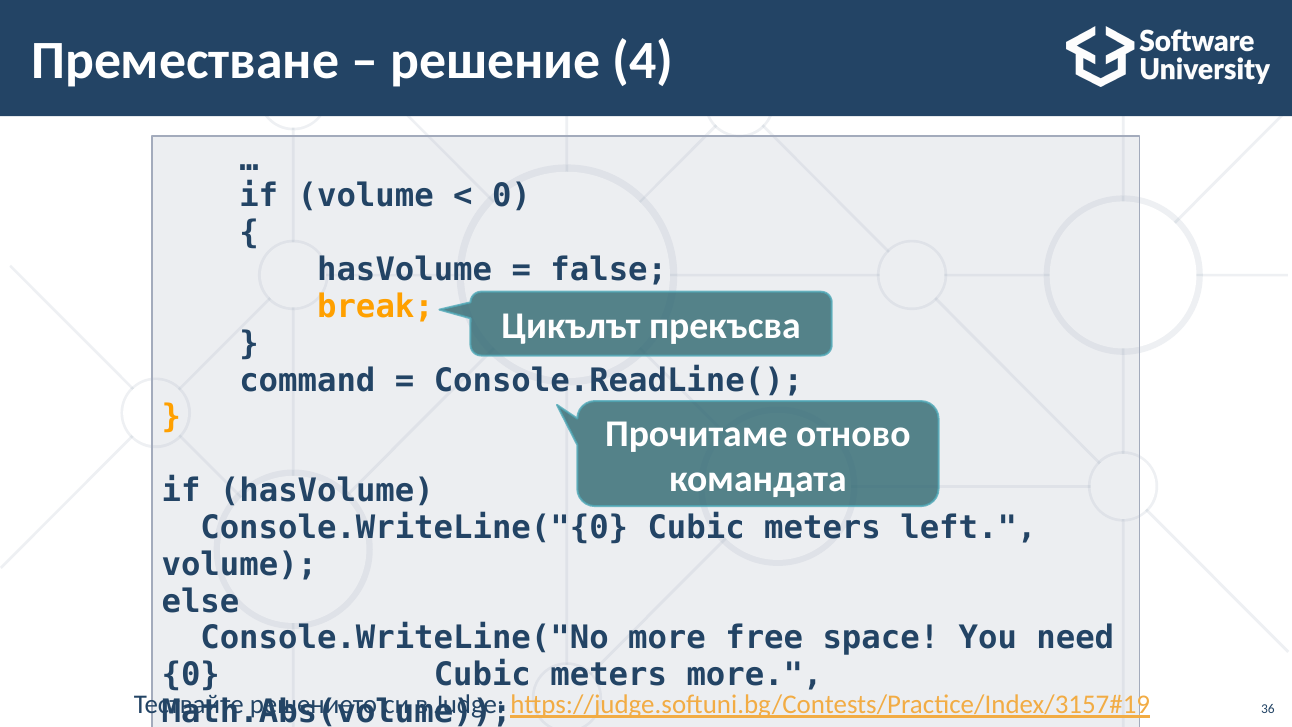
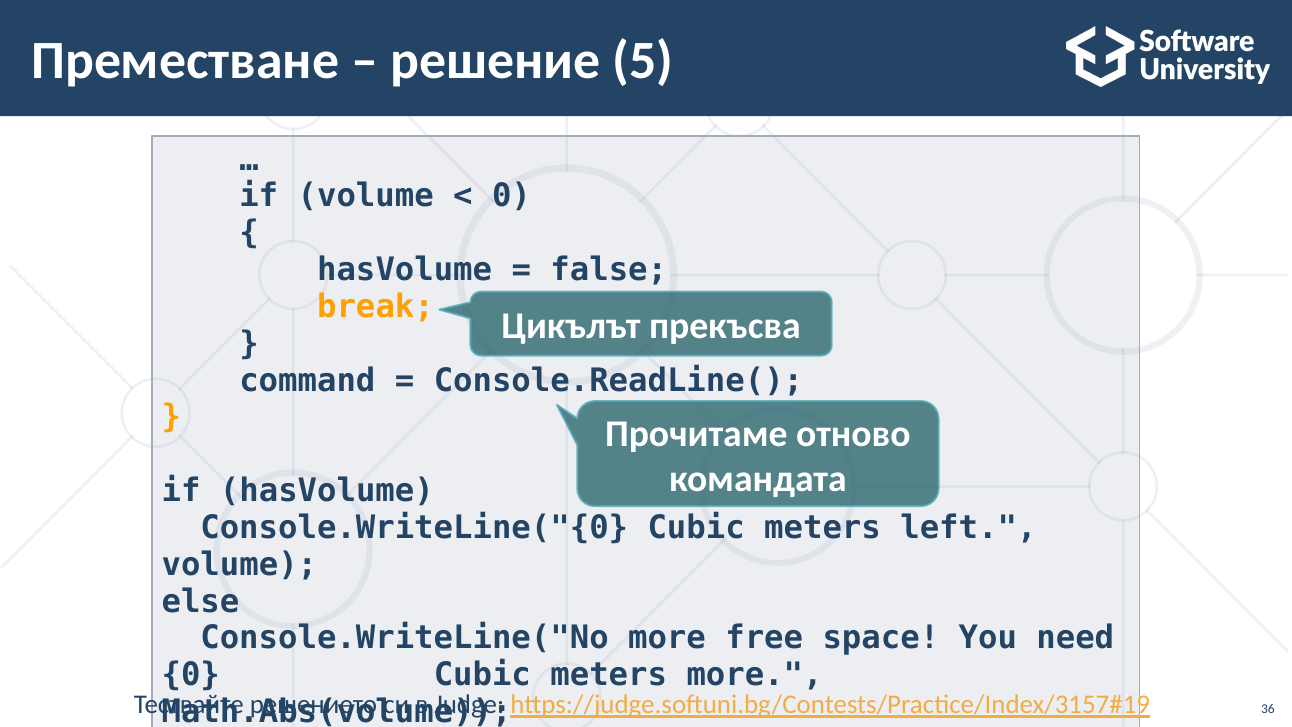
4: 4 -> 5 (643, 61)
